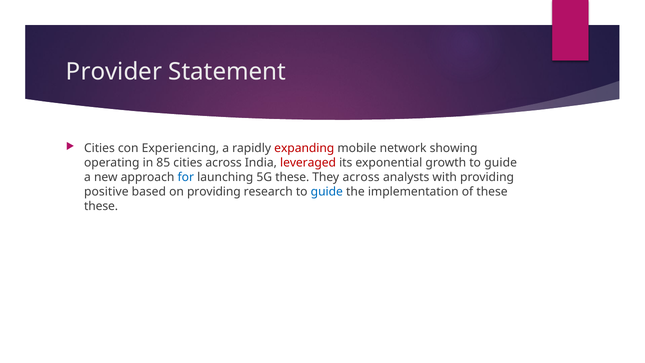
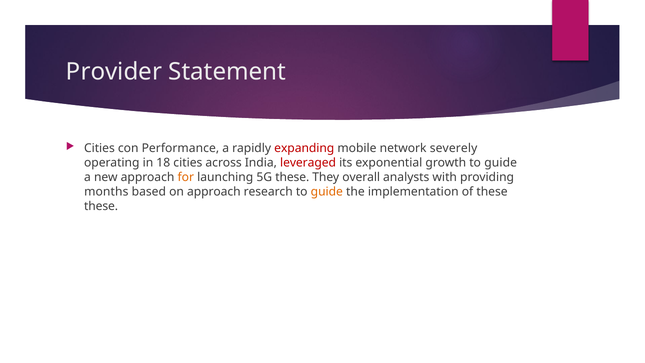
Experiencing: Experiencing -> Performance (180, 148)
showing: showing -> severely (454, 148)
85: 85 -> 18 (163, 163)
for colour: blue -> orange (186, 177)
They across: across -> overall (361, 177)
positive: positive -> months (106, 192)
on providing: providing -> approach (214, 192)
guide colour: blue -> orange (327, 192)
